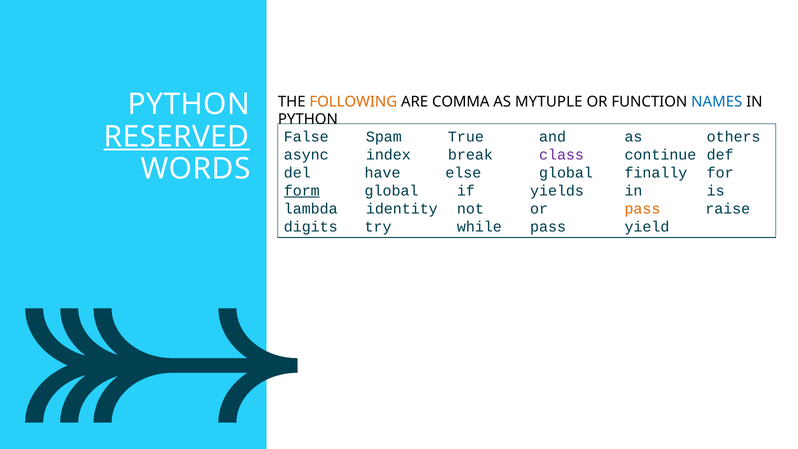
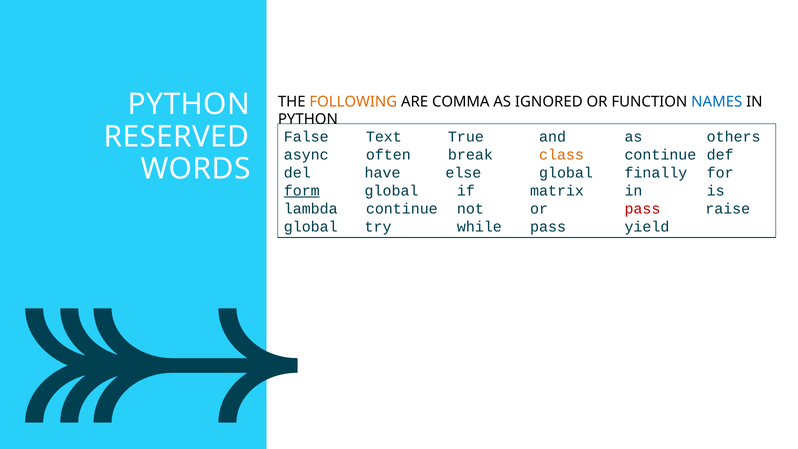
MYTUPLE: MYTUPLE -> IGNORED (549, 102)
RESERVED underline: present -> none (176, 137)
Spam: Spam -> Text (384, 137)
index: index -> often (388, 155)
class colour: purple -> orange (561, 155)
yields: yields -> matrix (557, 191)
lambda identity: identity -> continue (402, 209)
pass colour: orange -> red (642, 209)
digits: digits -> global (311, 227)
